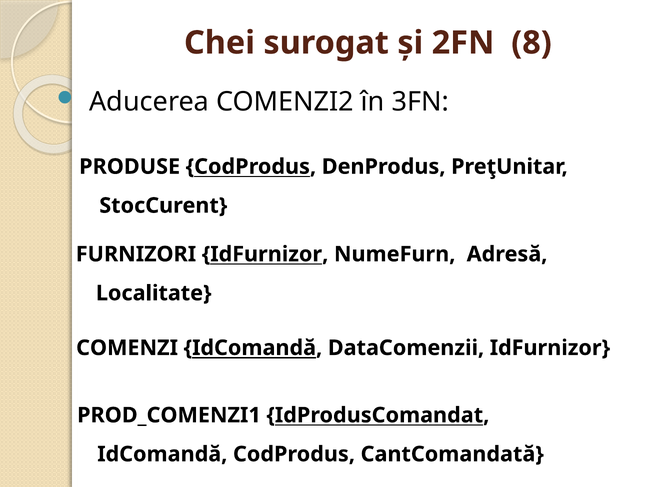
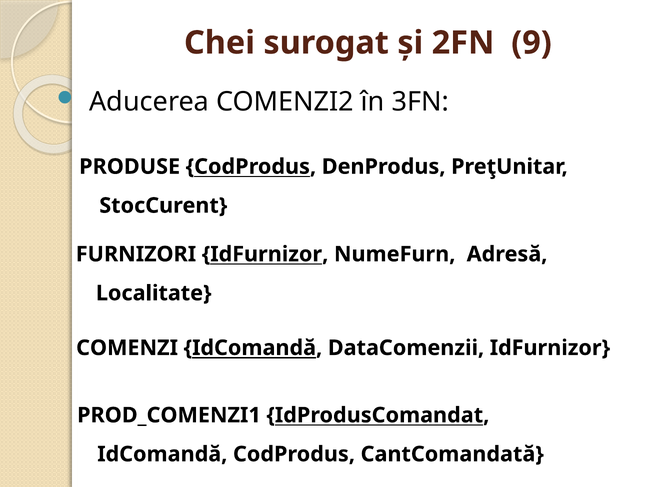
8: 8 -> 9 (531, 43)
